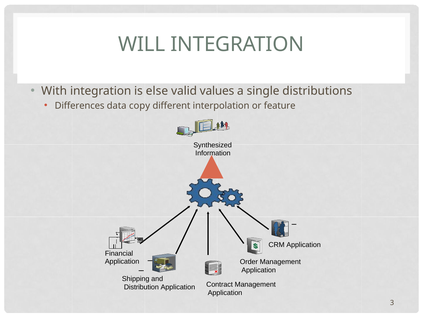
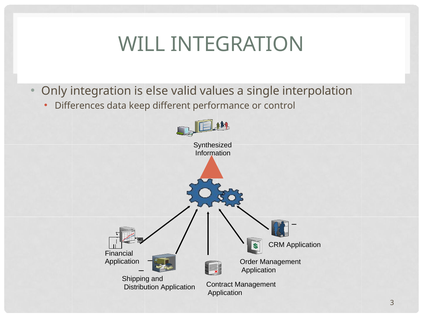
With: With -> Only (54, 91)
distributions: distributions -> interpolation (317, 91)
copy: copy -> keep (140, 106)
interpolation: interpolation -> performance (221, 106)
feature: feature -> control (280, 106)
